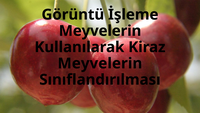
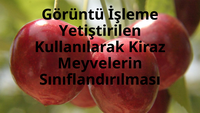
Meyvelerin: Meyvelerin -> Yetiştirilen (100, 31)
